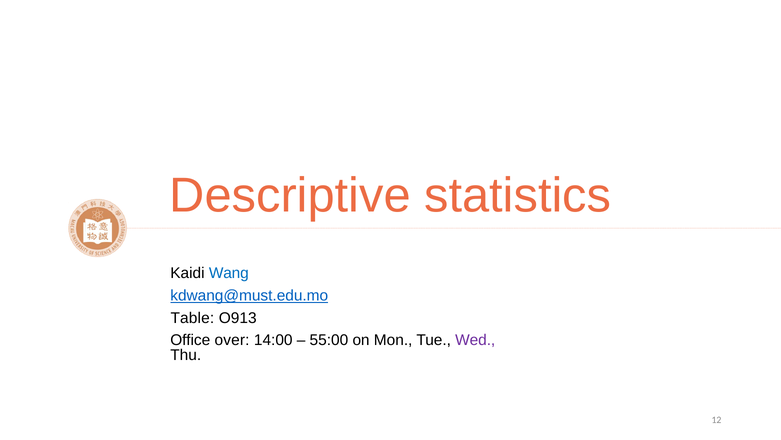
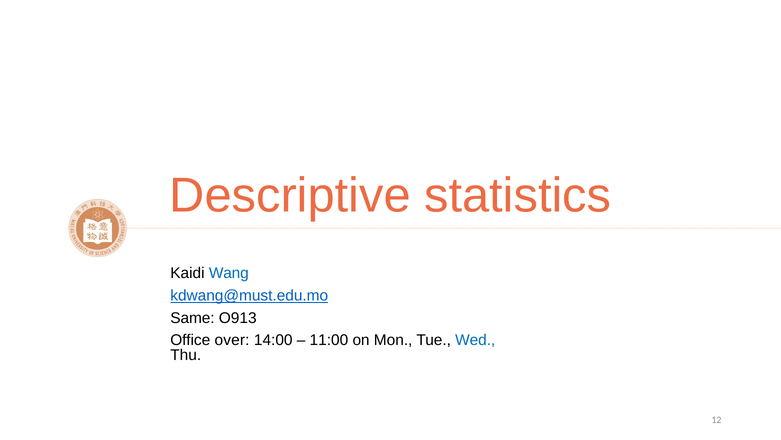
Table: Table -> Same (192, 317)
55:00: 55:00 -> 11:00 (329, 340)
Wed colour: purple -> blue (475, 340)
